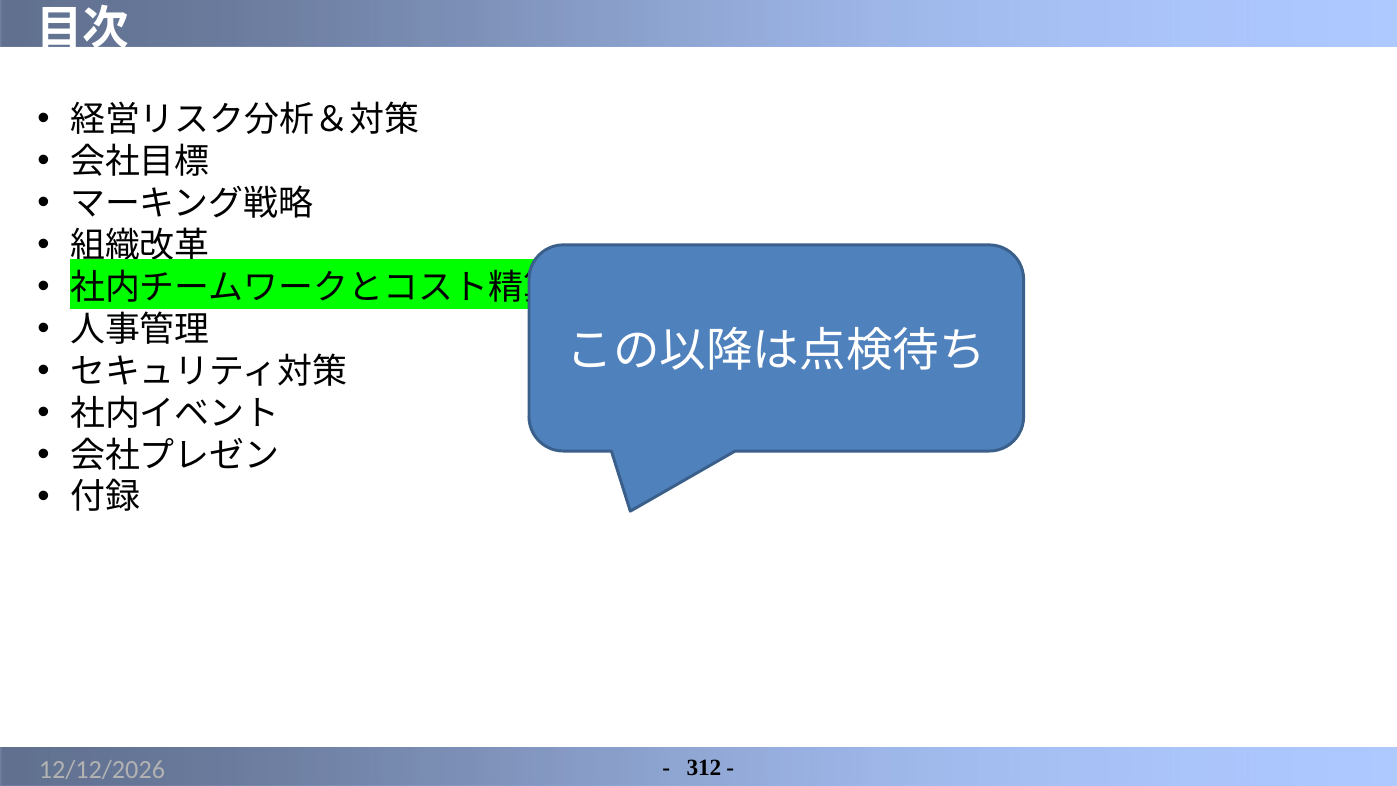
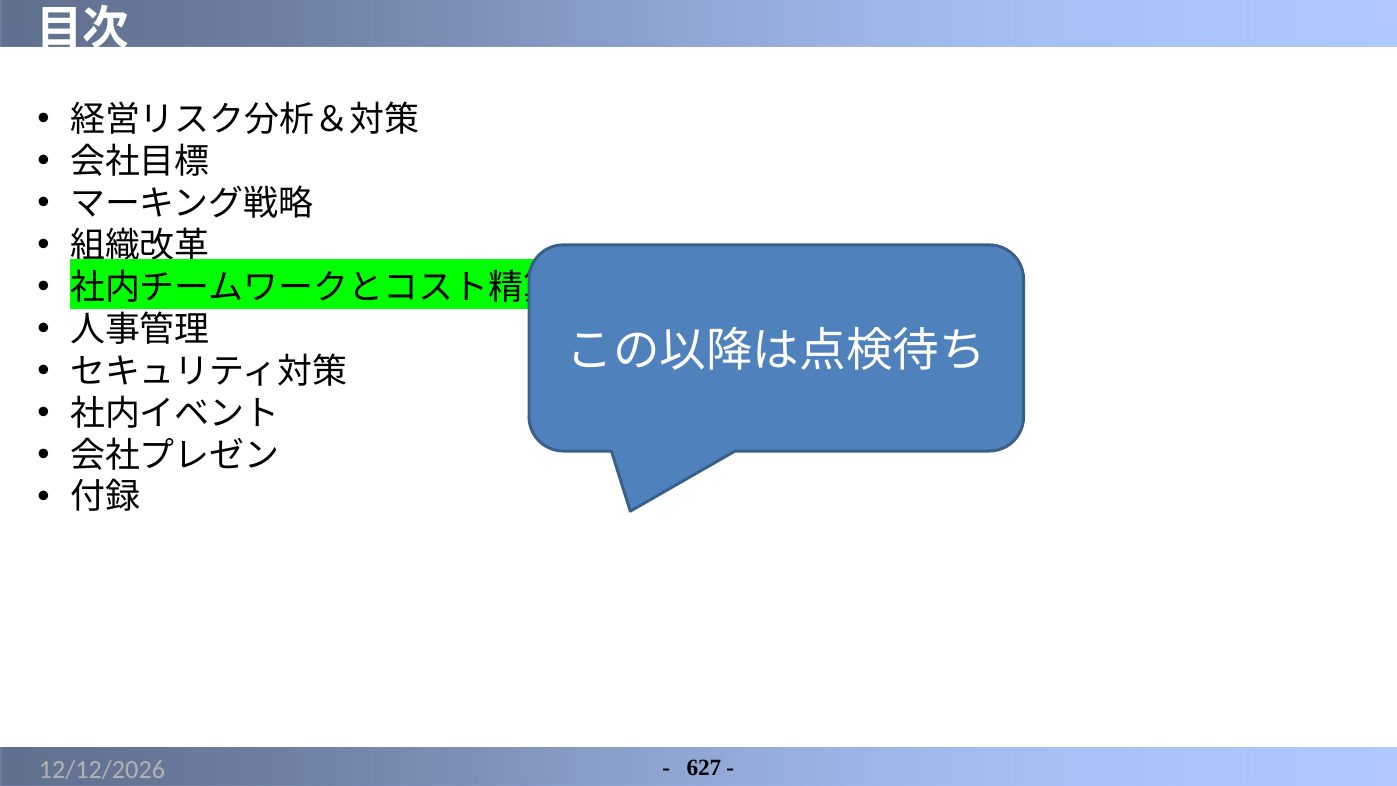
312: 312 -> 627 (704, 768)
